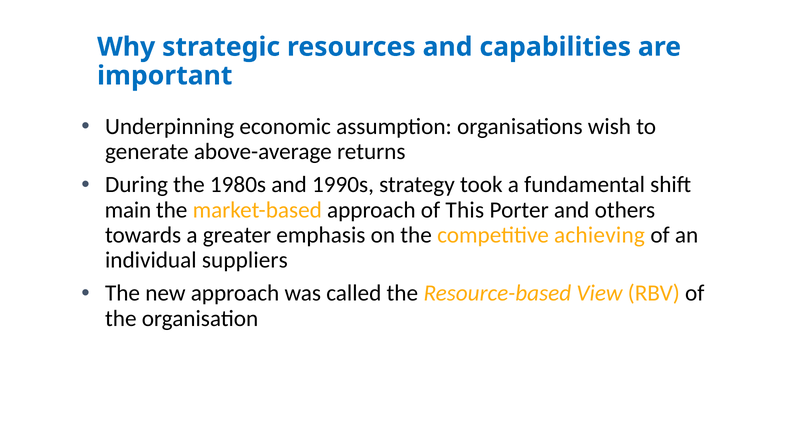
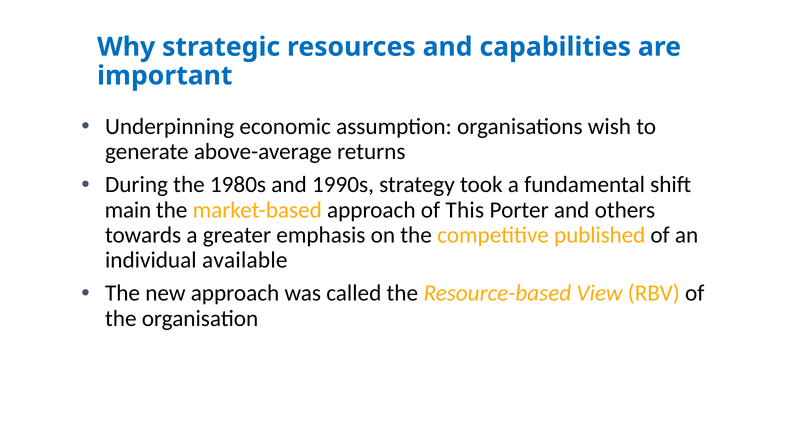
achieving: achieving -> published (600, 235)
suppliers: suppliers -> available (245, 260)
